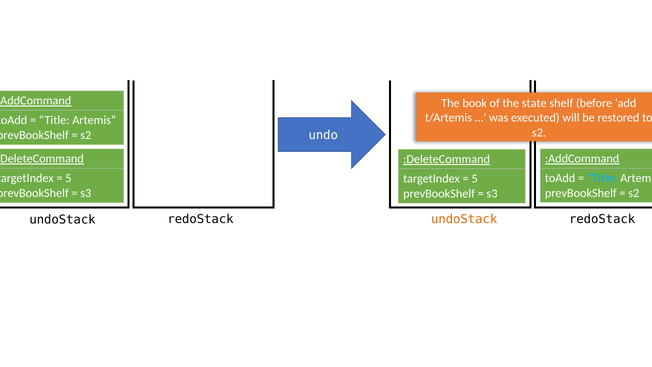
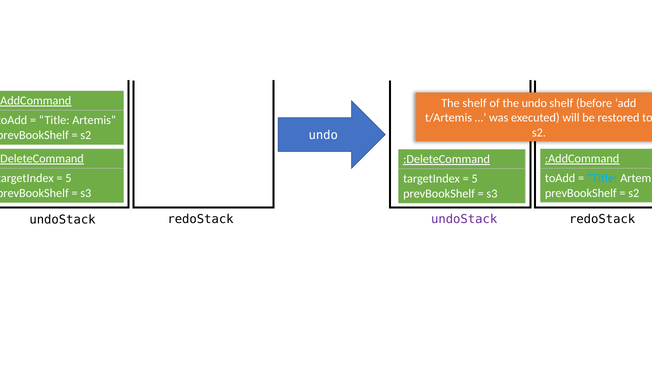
The book: book -> shelf (475, 103)
the state: state -> undo (534, 103)
undoStack colour: orange -> purple (464, 219)
